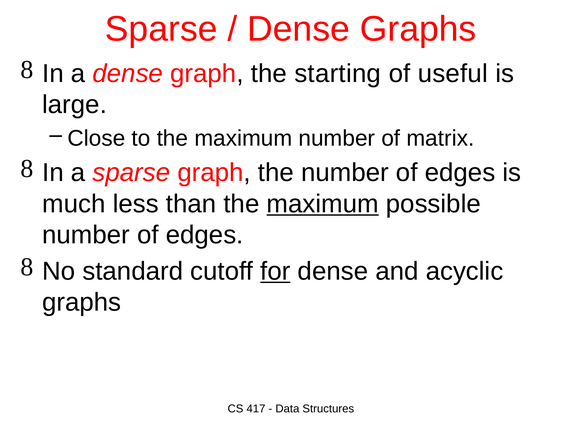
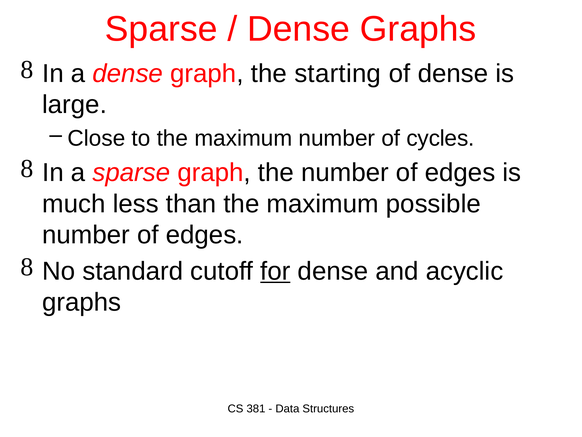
of useful: useful -> dense (453, 74)
matrix: matrix -> cycles (440, 138)
maximum underline: present -> none (323, 204)
417: 417 -> 381 (256, 408)
